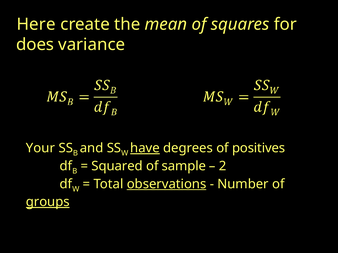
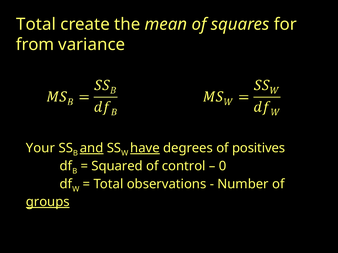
Here: Here -> Total (36, 24)
does: does -> from (35, 45)
and underline: none -> present (92, 148)
sample: sample -> control (184, 166)
2: 2 -> 0 (223, 166)
observations underline: present -> none (167, 184)
